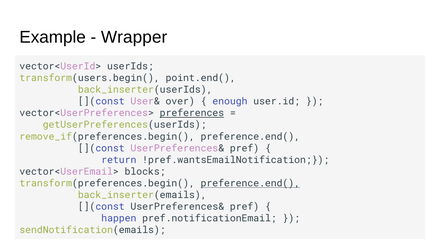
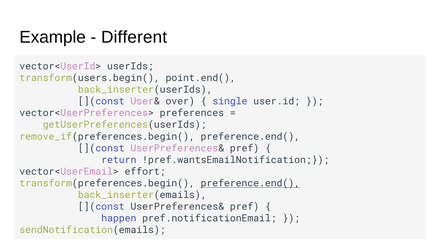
Wrapper: Wrapper -> Different (134, 37)
enough: enough -> single (230, 102)
preferences underline: present -> none (192, 113)
blocks: blocks -> effort (145, 172)
